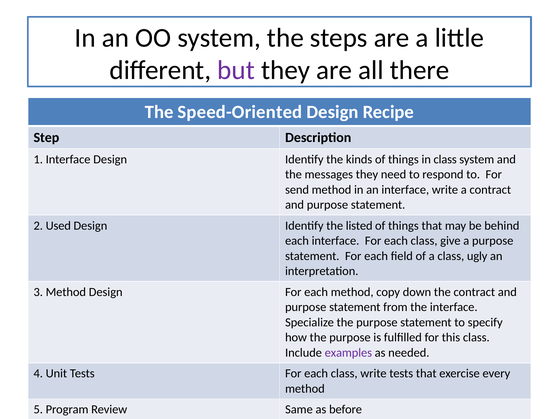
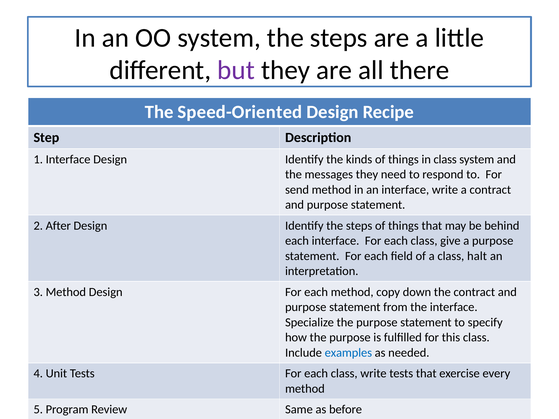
Used: Used -> After (58, 226)
Identify the listed: listed -> steps (359, 226)
ugly: ugly -> halt (477, 256)
examples colour: purple -> blue (348, 353)
